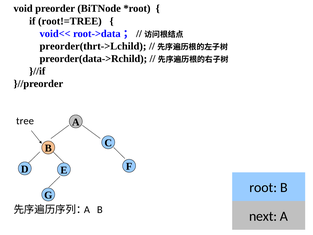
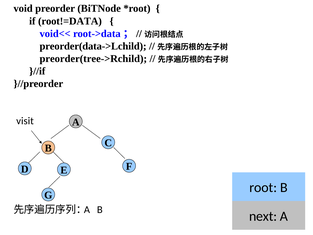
root!=TREE: root!=TREE -> root!=DATA (70, 21)
preorder(thrt->Lchild: preorder(thrt->Lchild -> preorder(data->Lchild (93, 46)
preorder(data->Rchild: preorder(data->Rchild -> preorder(tree->Rchild (93, 59)
tree: tree -> visit (25, 121)
